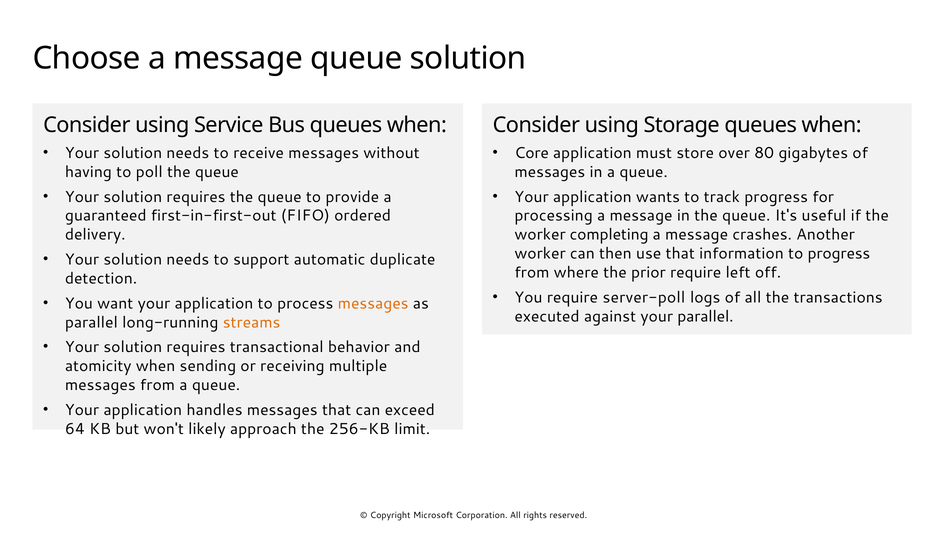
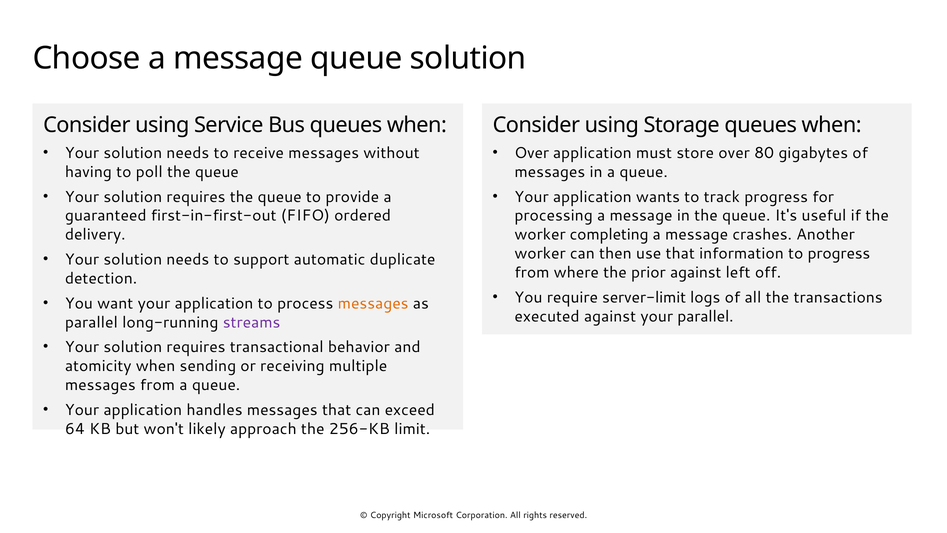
Core: Core -> Over (532, 153)
prior require: require -> against (696, 272)
server-poll: server-poll -> server-limit (644, 297)
streams colour: orange -> purple (252, 322)
